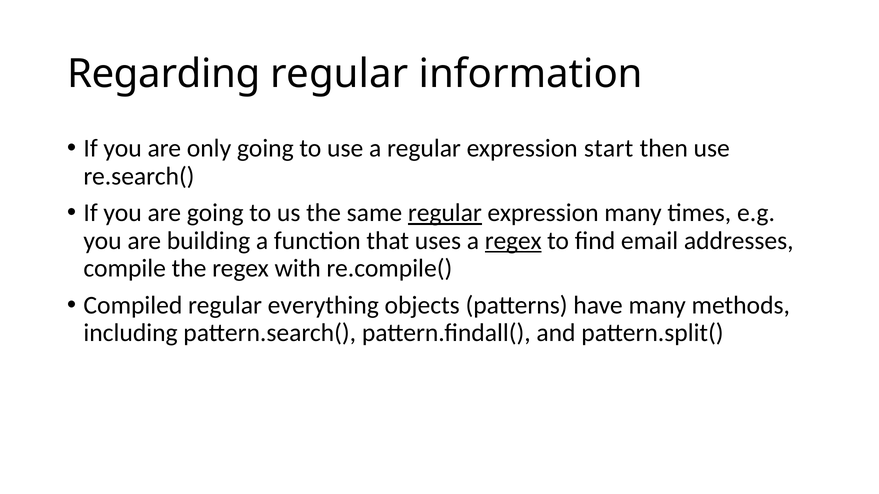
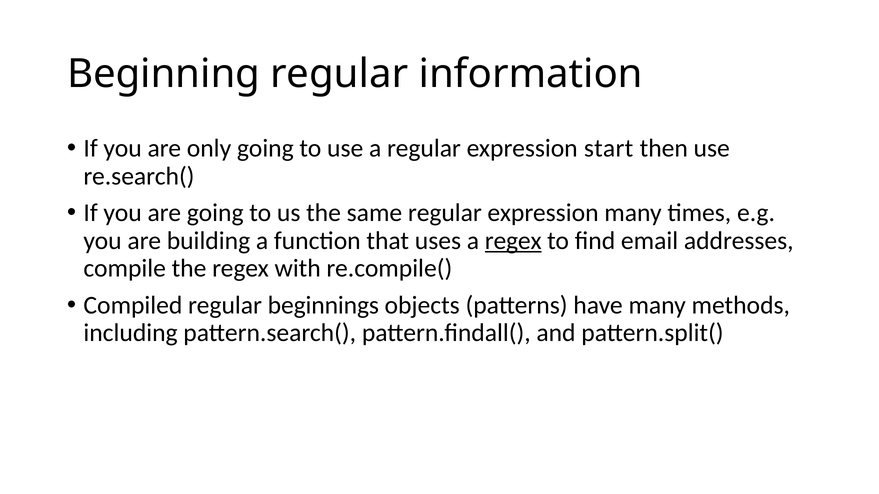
Regarding: Regarding -> Beginning (164, 74)
regular underline: present -> none (445, 213)
everything: everything -> beginnings (323, 305)
